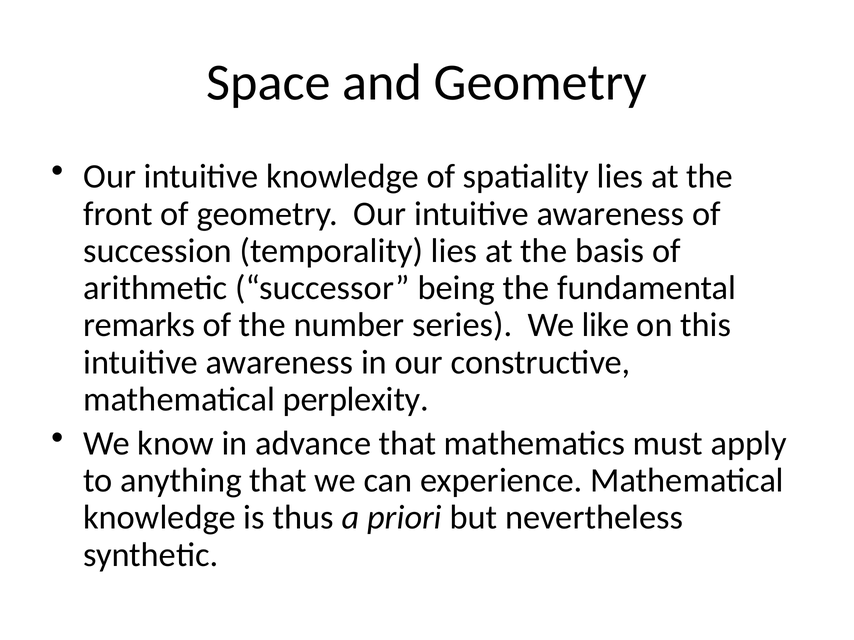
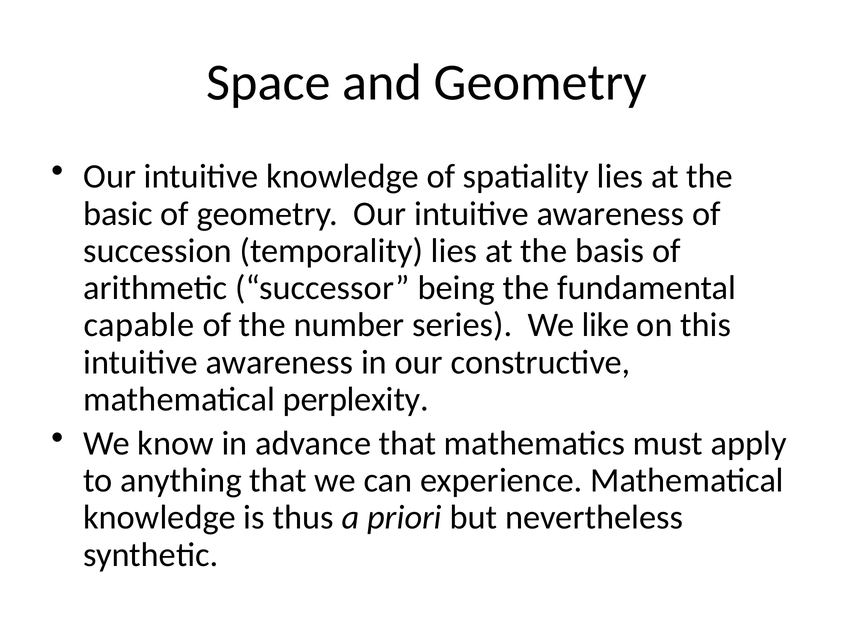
front: front -> basic (118, 214)
remarks: remarks -> capable (139, 325)
